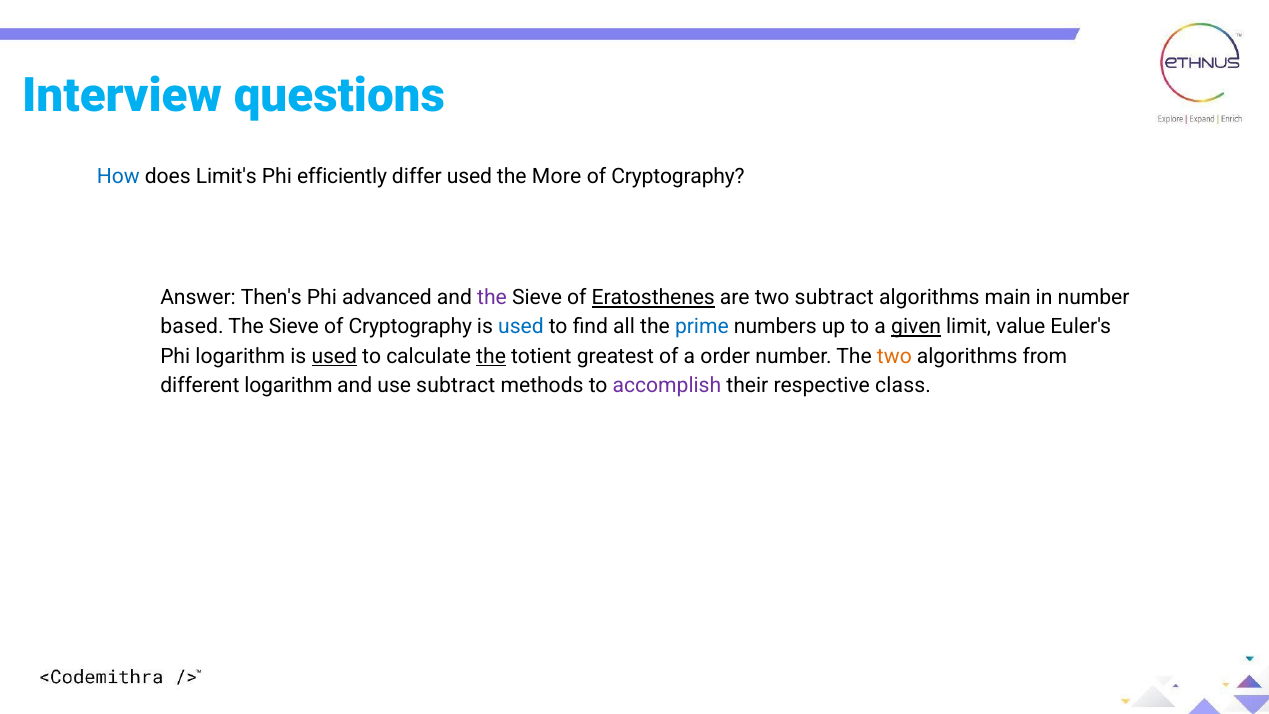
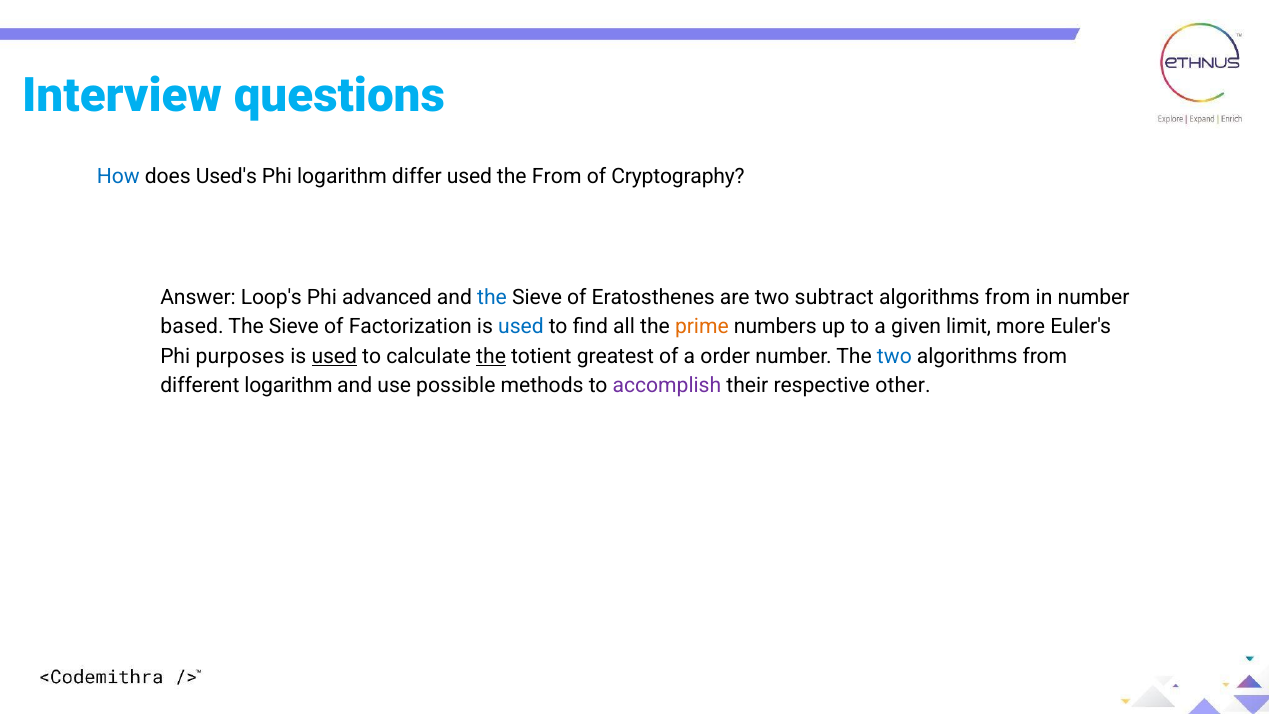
Limit's: Limit's -> Used's (226, 177)
Phi efficiently: efficiently -> logarithm (342, 177)
the More: More -> From (557, 177)
Then's: Then's -> Loop's (271, 298)
the colour: purple -> blue (492, 298)
Eratosthenes underline: present -> none (653, 298)
main: main -> from (1008, 298)
Sieve of Cryptography: Cryptography -> Factorization (410, 327)
prime colour: blue -> orange (702, 327)
given underline: present -> none (916, 327)
value: value -> more (1021, 327)
Phi logarithm: logarithm -> purposes (240, 356)
two colour: orange -> blue (894, 356)
use subtract: subtract -> possible (456, 385)
class: class -> other (903, 385)
